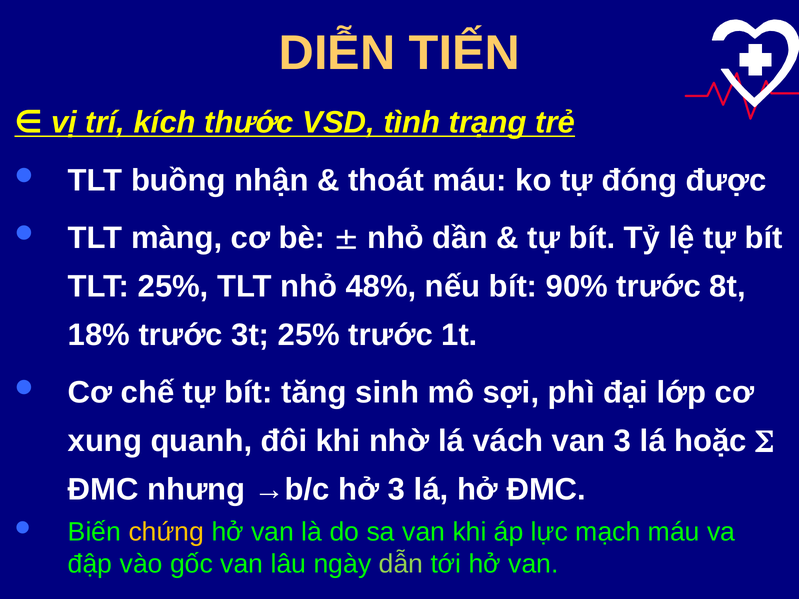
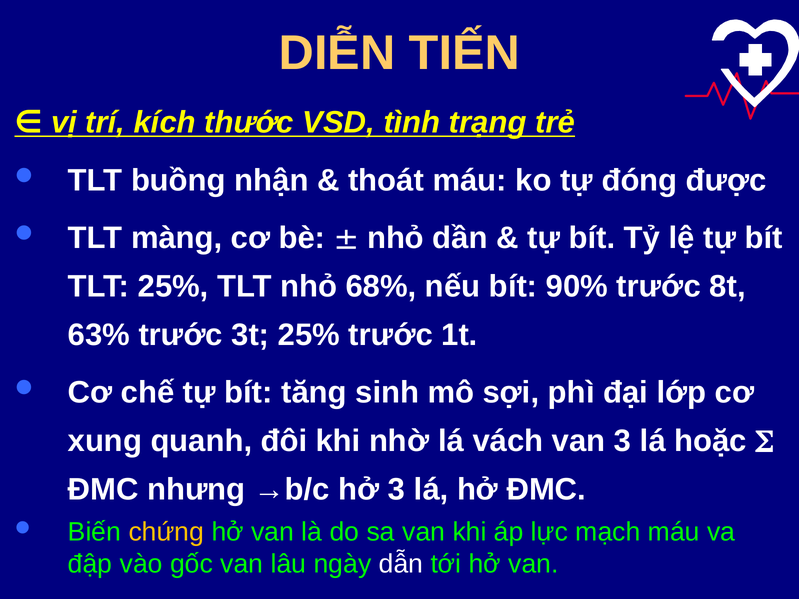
48%: 48% -> 68% (381, 287)
18%: 18% -> 63% (99, 335)
dẫn colour: light green -> white (401, 564)
